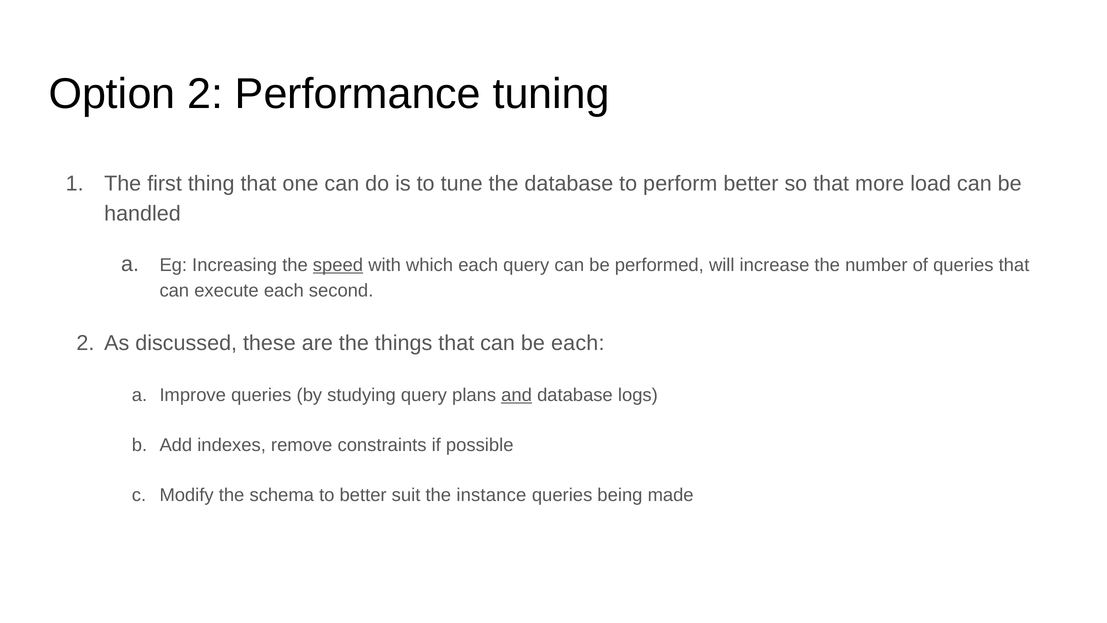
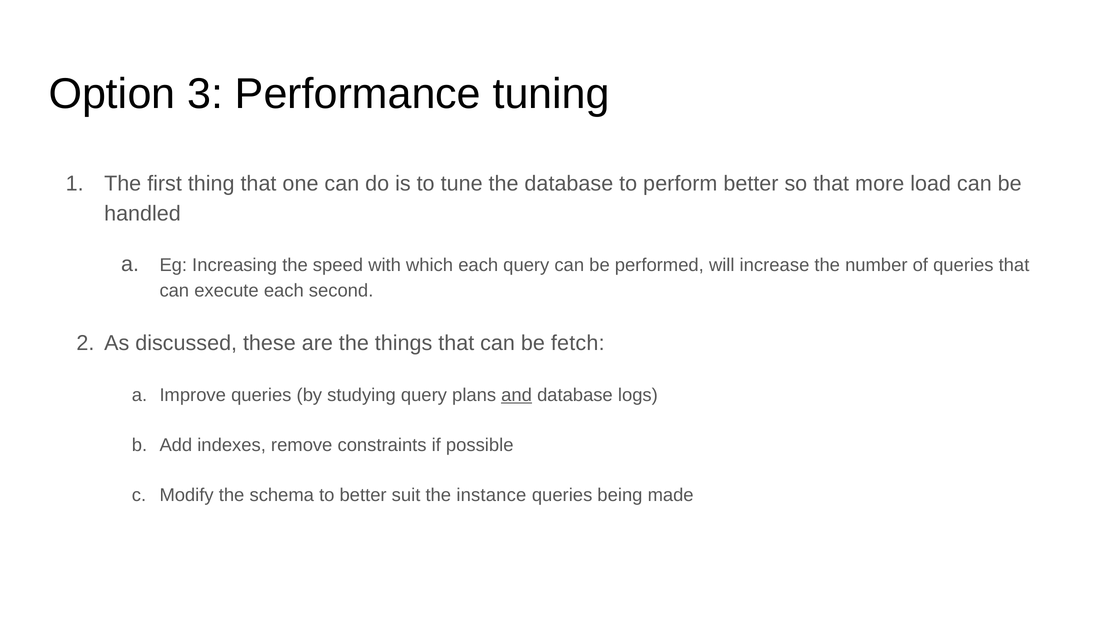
Option 2: 2 -> 3 (205, 94)
speed underline: present -> none (338, 265)
be each: each -> fetch (578, 343)
